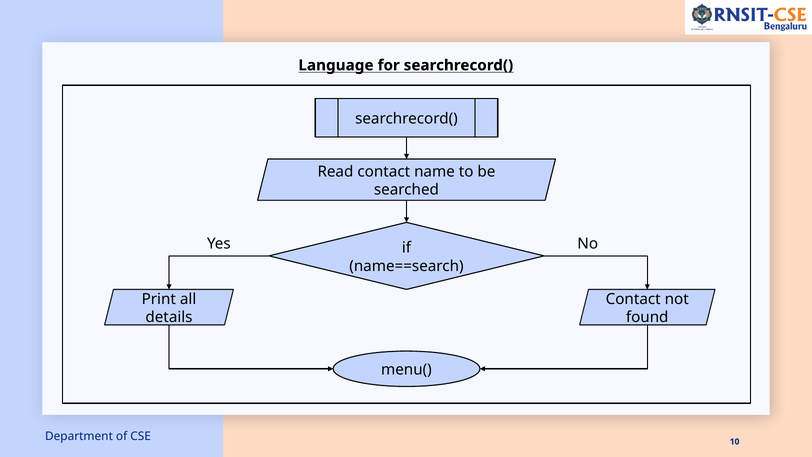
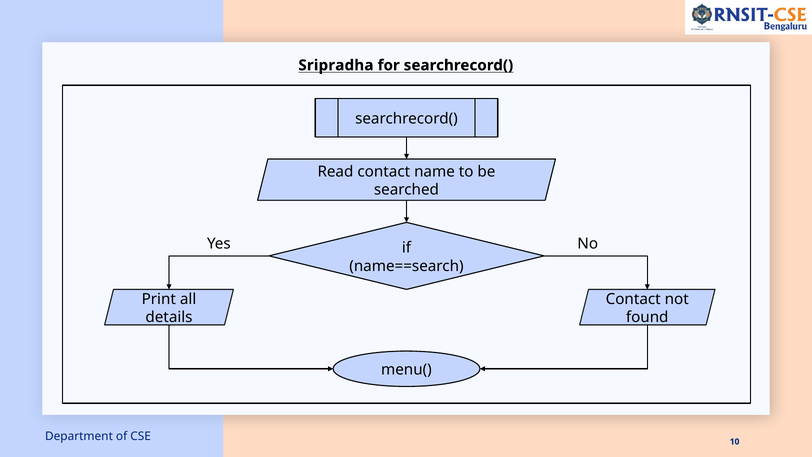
Language: Language -> Sripradha (336, 65)
